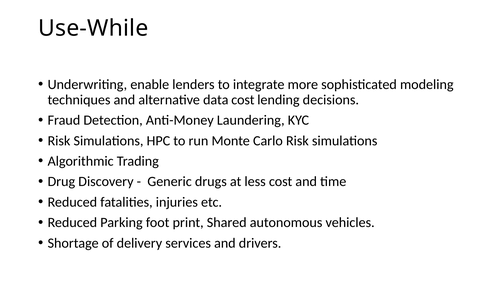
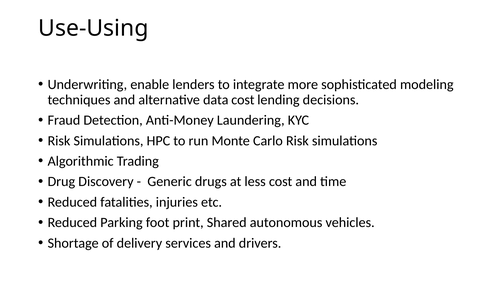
Use-While: Use-While -> Use-Using (93, 28)
